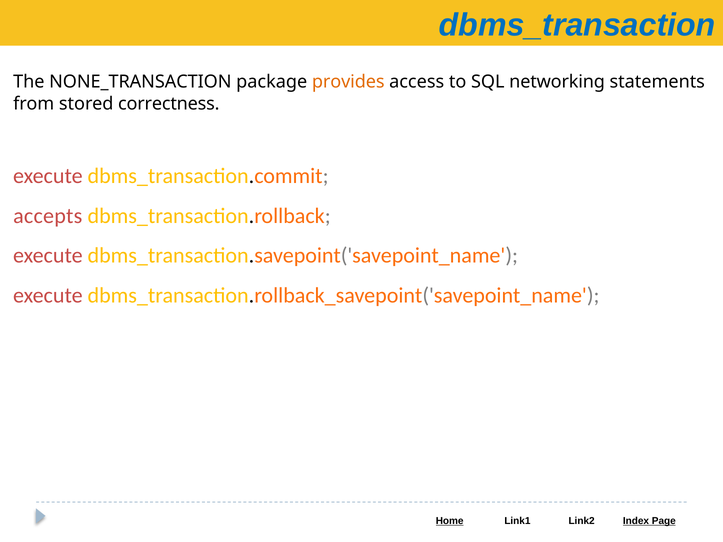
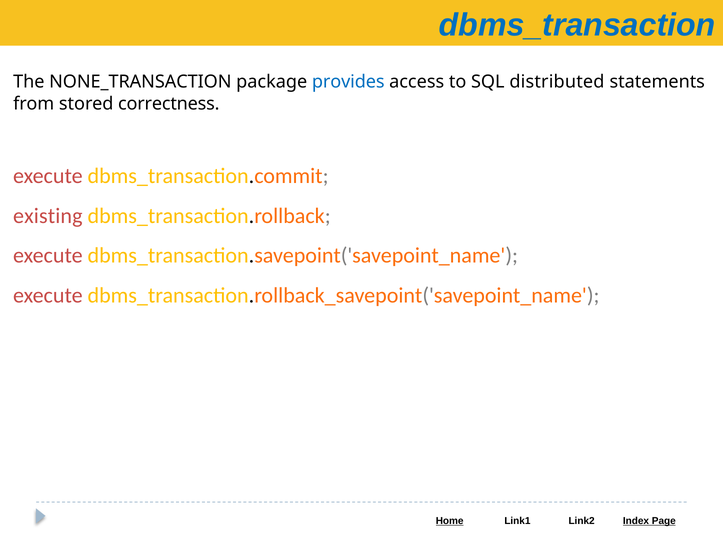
provides colour: orange -> blue (348, 82)
networking: networking -> distributed (557, 82)
accepts: accepts -> existing (48, 216)
